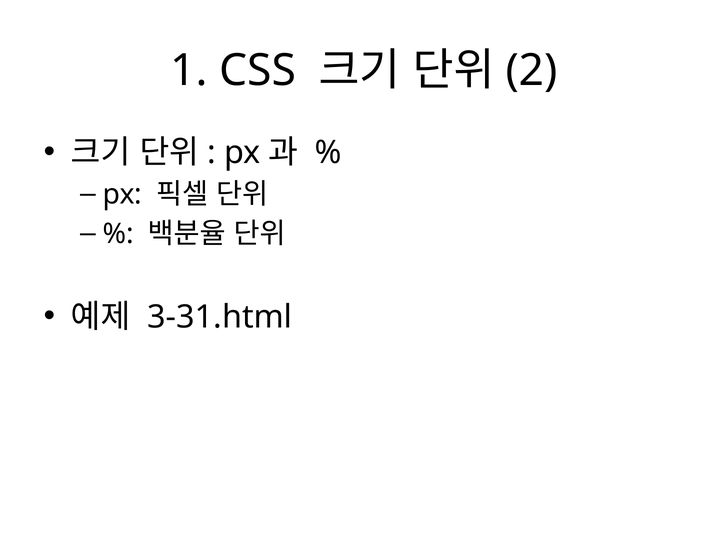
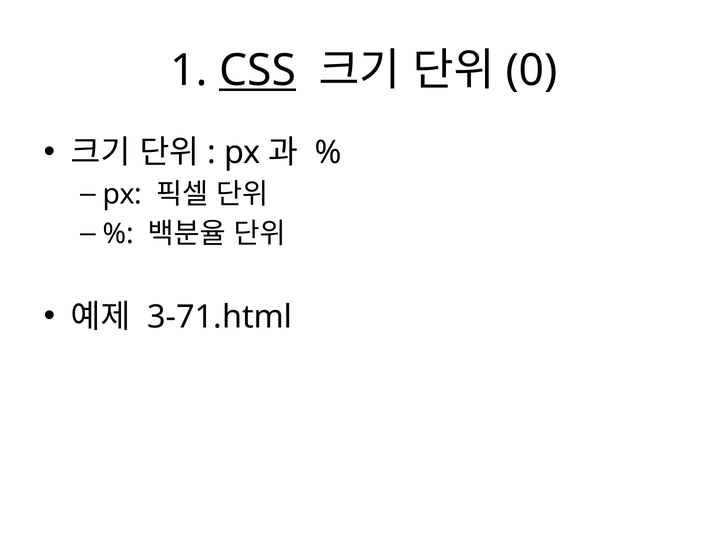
CSS underline: none -> present (258, 70)
2: 2 -> 0 (532, 70)
3-31.html: 3-31.html -> 3-71.html (220, 317)
